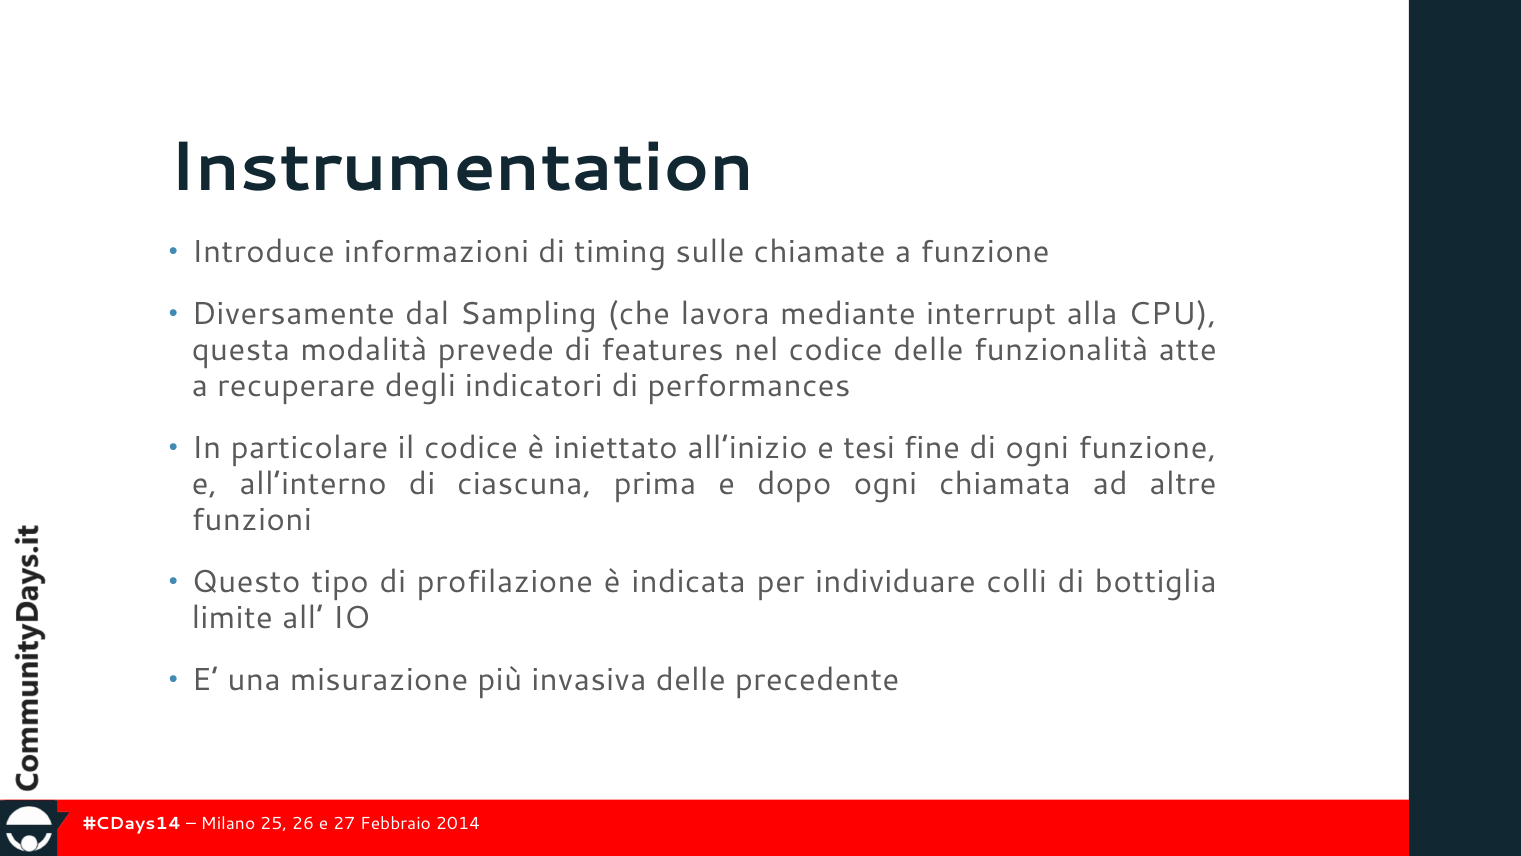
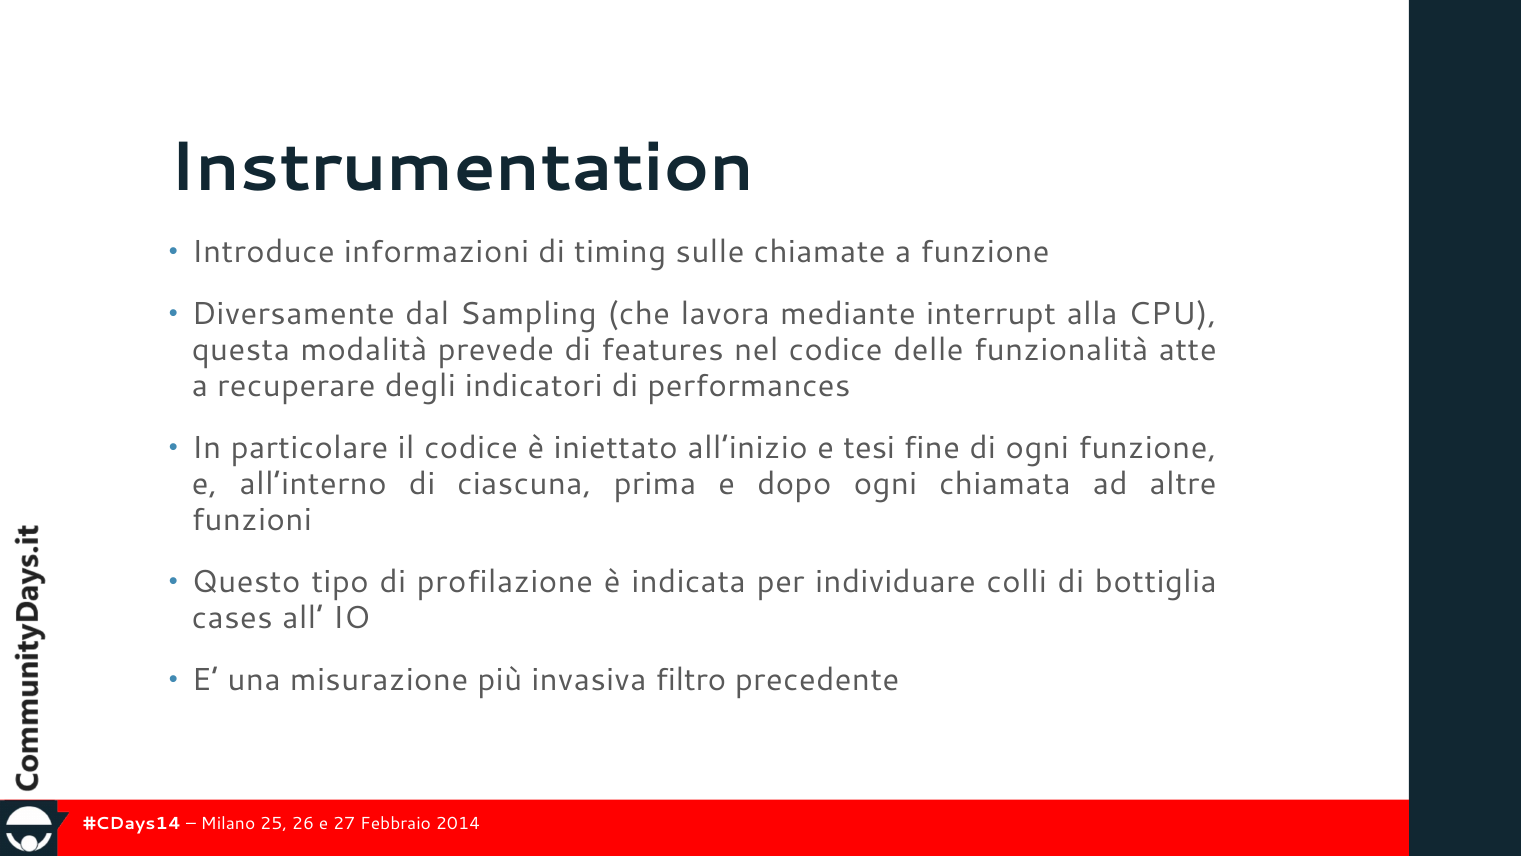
limite: limite -> cases (232, 618)
invasiva delle: delle -> filtro (691, 680)
